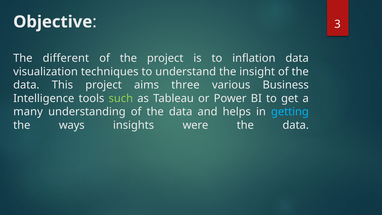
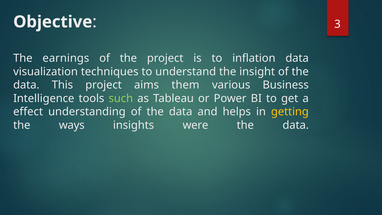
different: different -> earnings (66, 58)
three: three -> them (185, 85)
many: many -> effect (28, 112)
getting colour: light blue -> yellow (290, 112)
